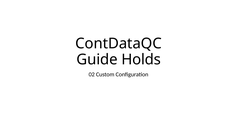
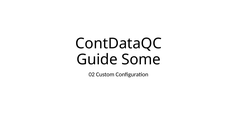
Holds: Holds -> Some (141, 59)
